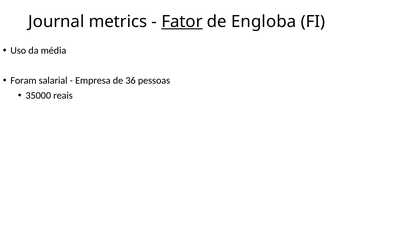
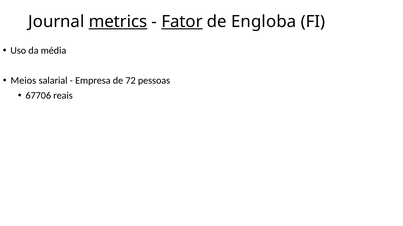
metrics underline: none -> present (118, 22)
Foram: Foram -> Meios (23, 81)
36: 36 -> 72 (131, 81)
35000: 35000 -> 67706 (38, 96)
